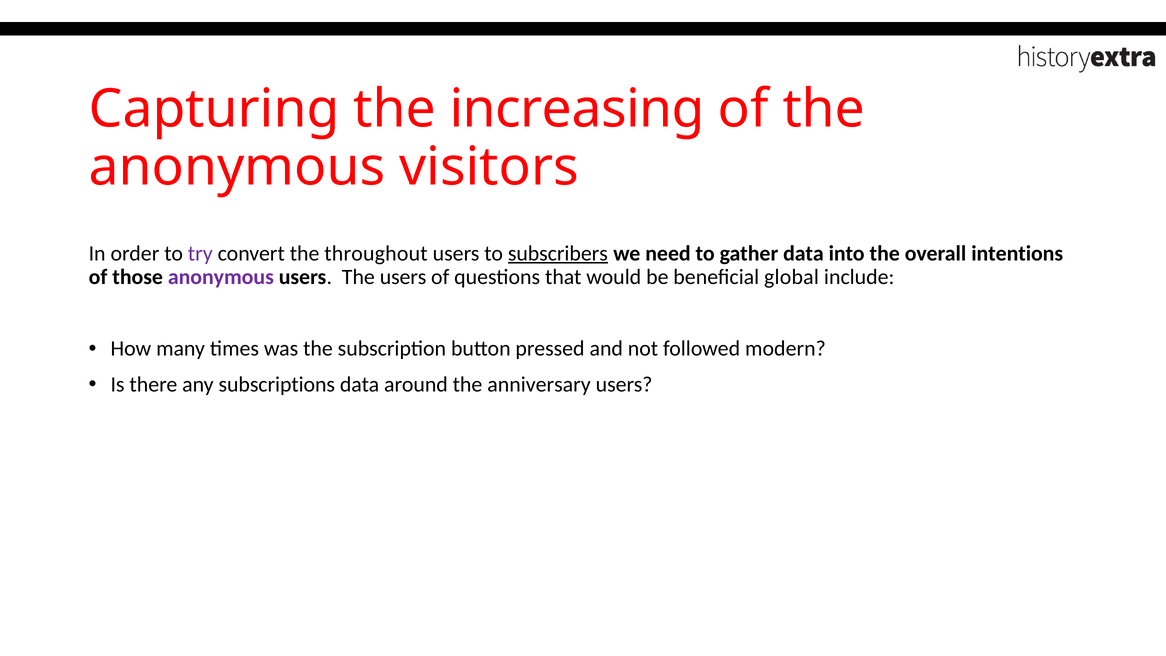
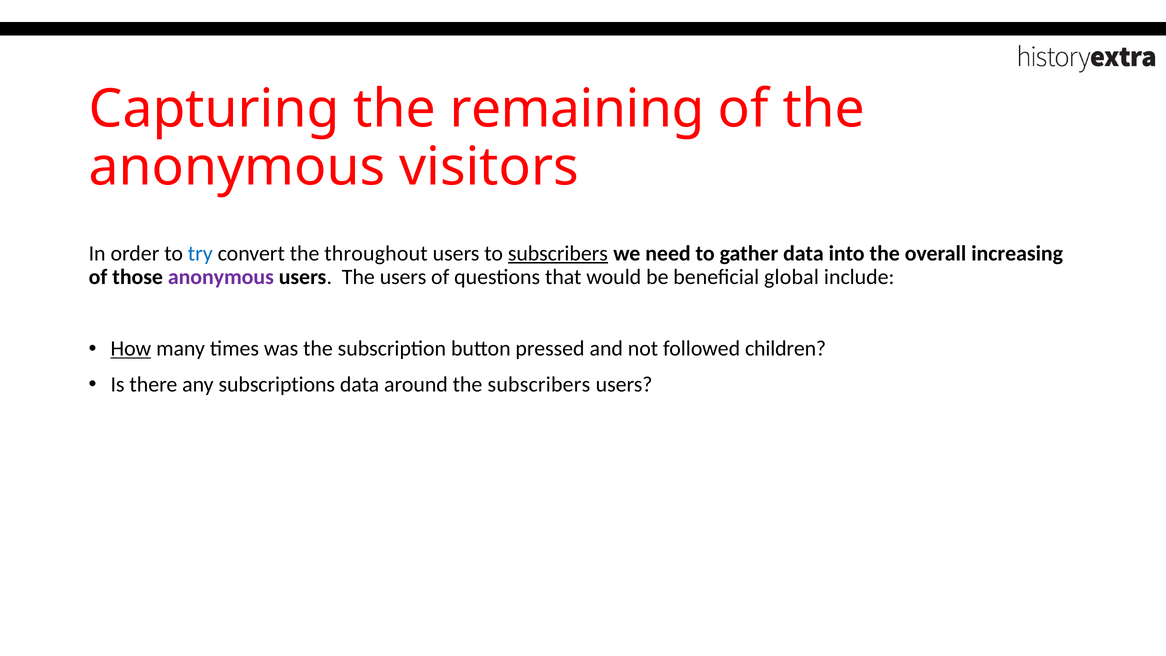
increasing: increasing -> remaining (577, 109)
try colour: purple -> blue (200, 253)
intentions: intentions -> increasing (1017, 253)
How underline: none -> present (131, 349)
modern: modern -> children (786, 349)
the anniversary: anniversary -> subscribers (539, 384)
